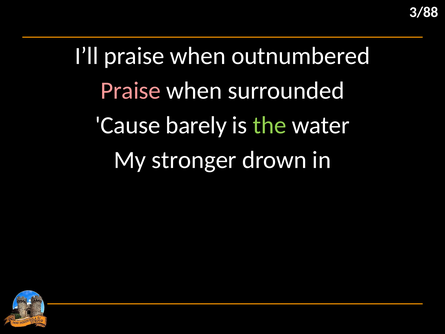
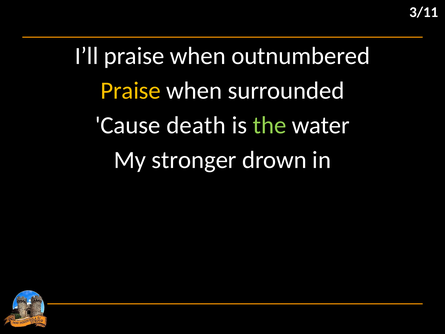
3/88: 3/88 -> 3/11 (424, 12)
Praise colour: pink -> yellow (131, 91)
barely: barely -> death (196, 125)
